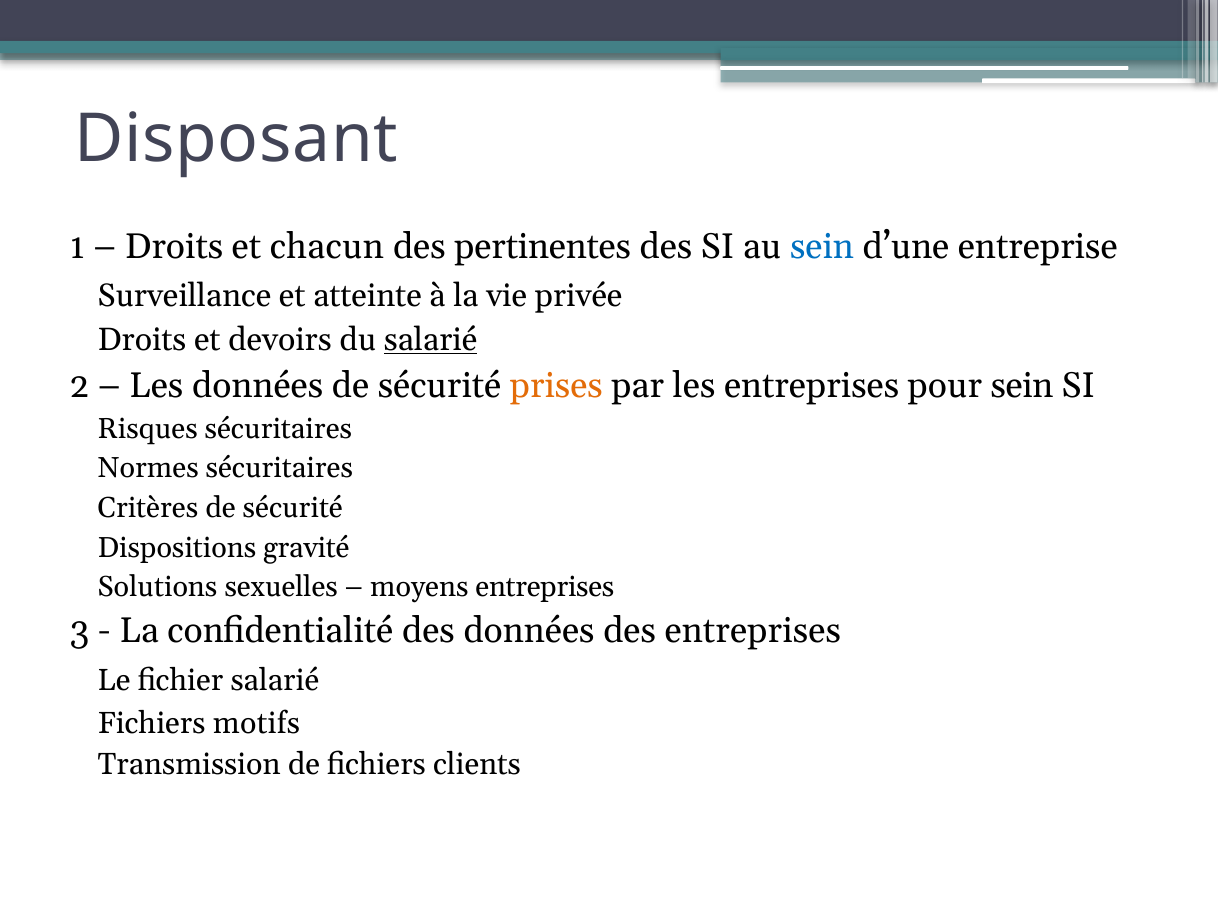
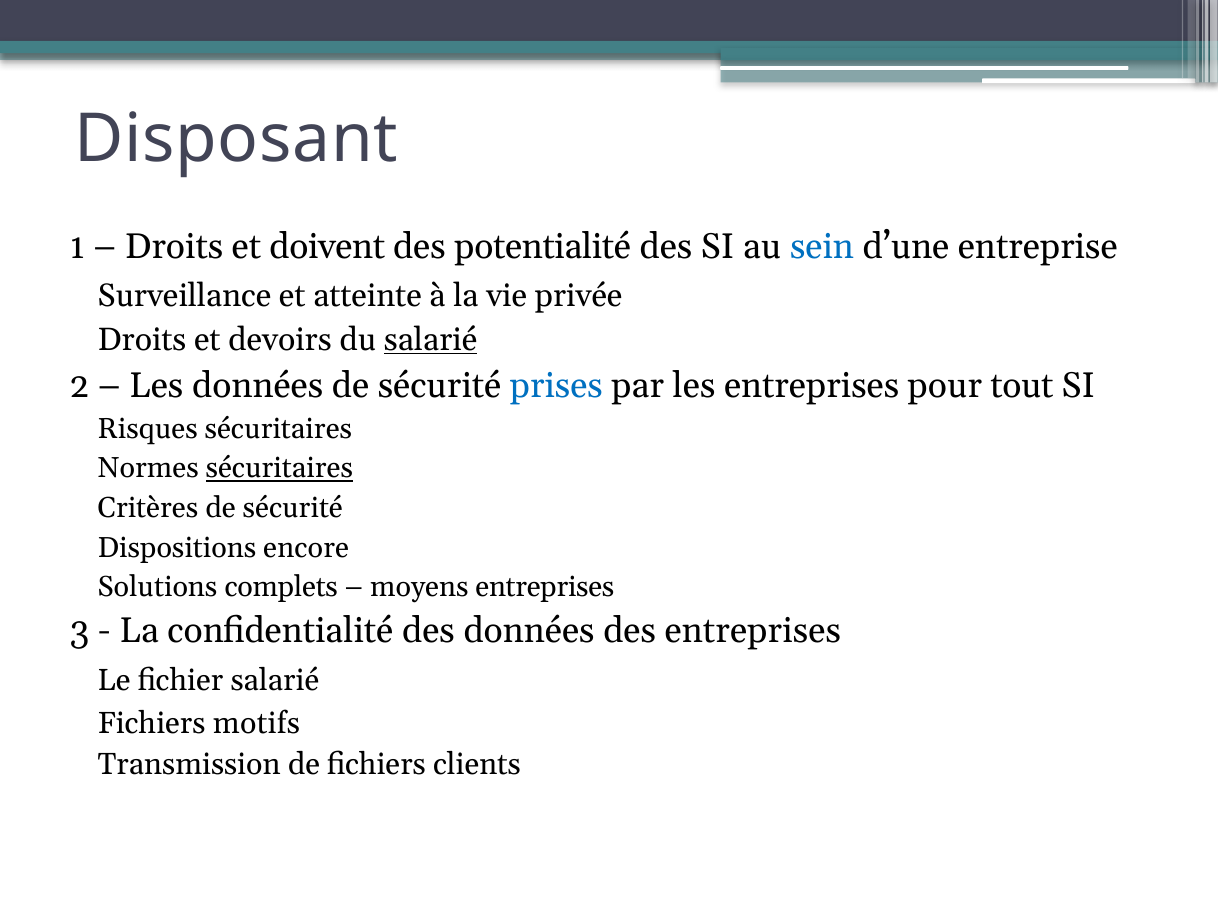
chacun: chacun -> doivent (327, 247)
pertinentes: pertinentes -> potentialité (543, 247)
prises colour: orange -> blue (556, 386)
pour sein: sein -> tout (1022, 386)
sécuritaires underline: none -> present (279, 469)
gravité: gravité -> encore (306, 548)
sexuelles: sexuelles -> complets (281, 587)
